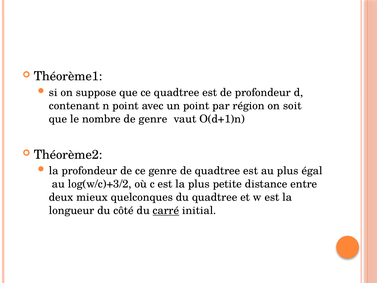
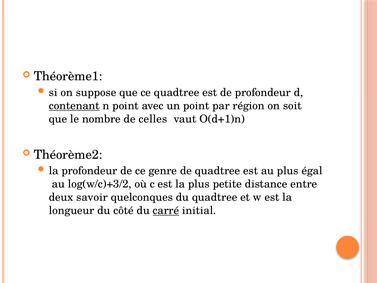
contenant underline: none -> present (74, 106)
de genre: genre -> celles (153, 119)
mieux: mieux -> savoir (92, 197)
